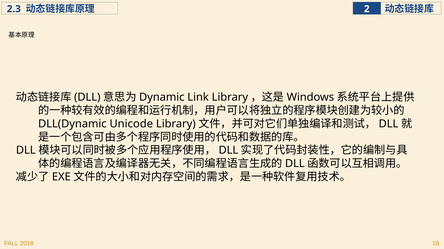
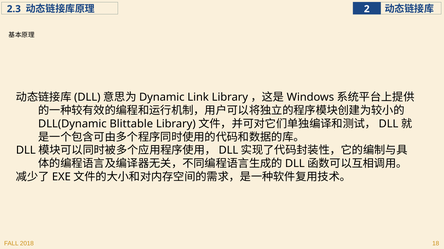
Unicode: Unicode -> Blittable (131, 124)
